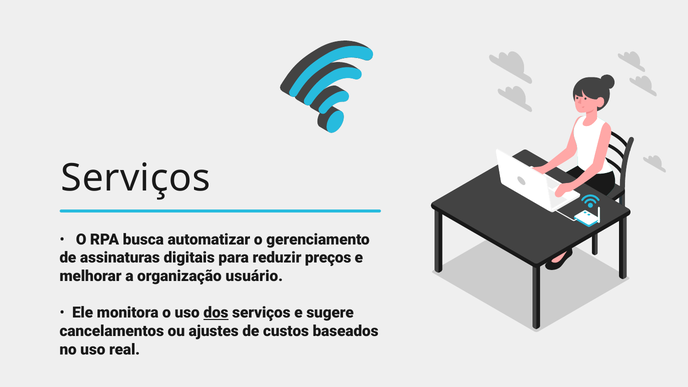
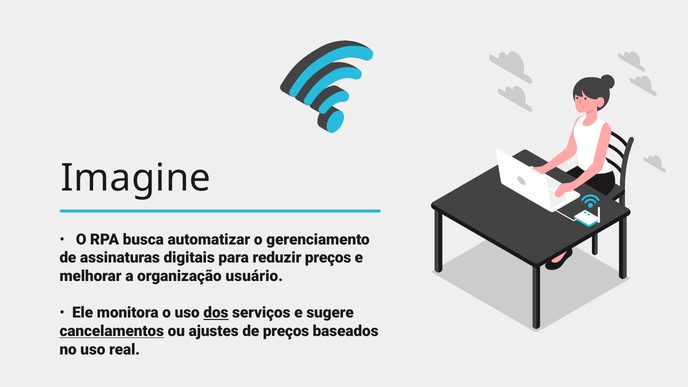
Serviços: Serviços -> Imagine (136, 178)
cancelamentos underline: none -> present (112, 331)
de custos: custos -> preços (286, 331)
